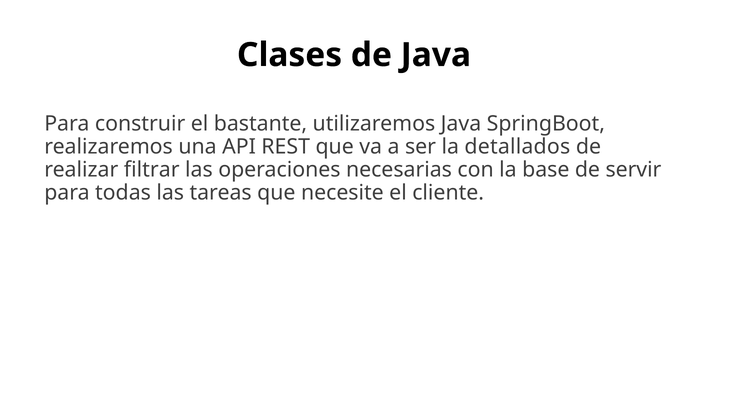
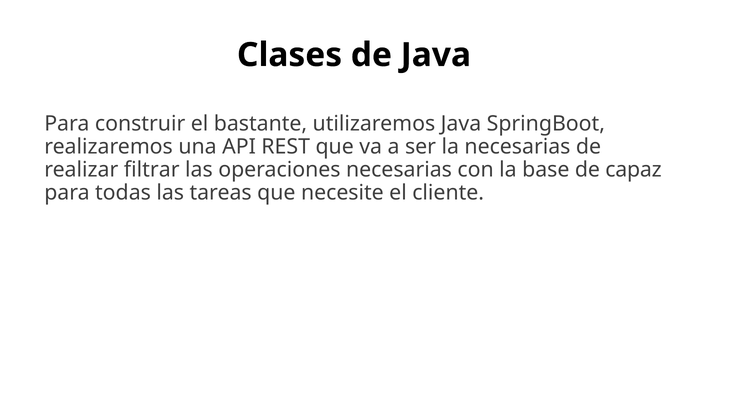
la detallados: detallados -> necesarias (517, 147)
servir: servir -> capaz (634, 170)
